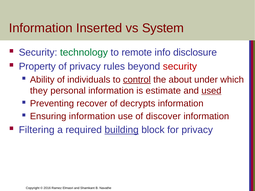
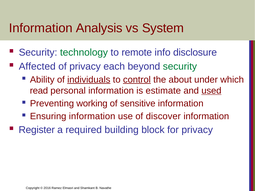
Inserted: Inserted -> Analysis (99, 28)
Property: Property -> Affected (37, 66)
rules: rules -> each (114, 66)
security colour: red -> green (180, 66)
individuals underline: none -> present (89, 80)
they: they -> read (39, 91)
recover: recover -> working (92, 104)
decrypts: decrypts -> sensitive (138, 104)
Filtering: Filtering -> Register (37, 130)
building underline: present -> none (122, 130)
